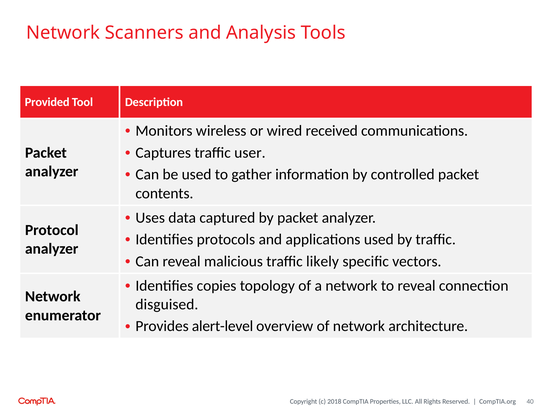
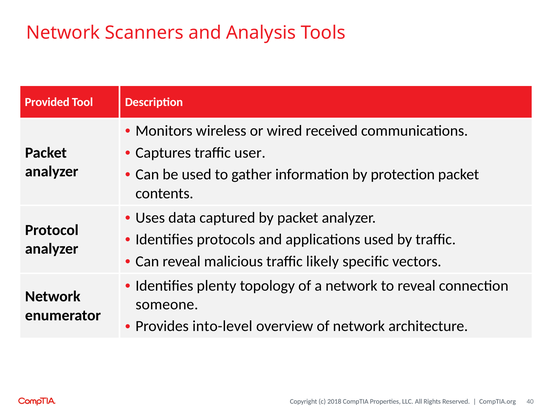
controlled: controlled -> protection (403, 175)
copies: copies -> plenty (217, 286)
disguised: disguised -> someone (167, 304)
alert-level: alert-level -> into-level (222, 326)
